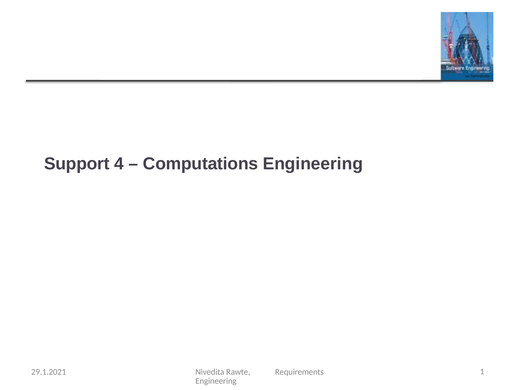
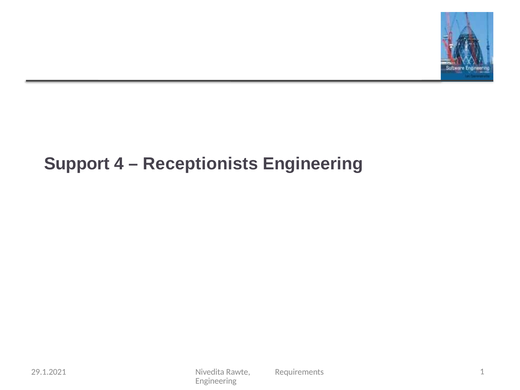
Computations: Computations -> Receptionists (200, 164)
